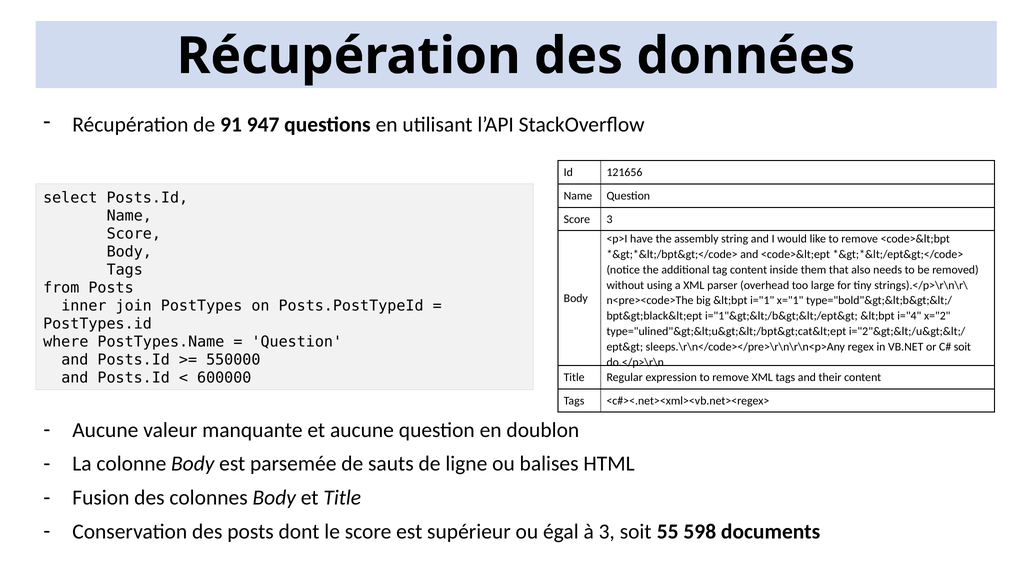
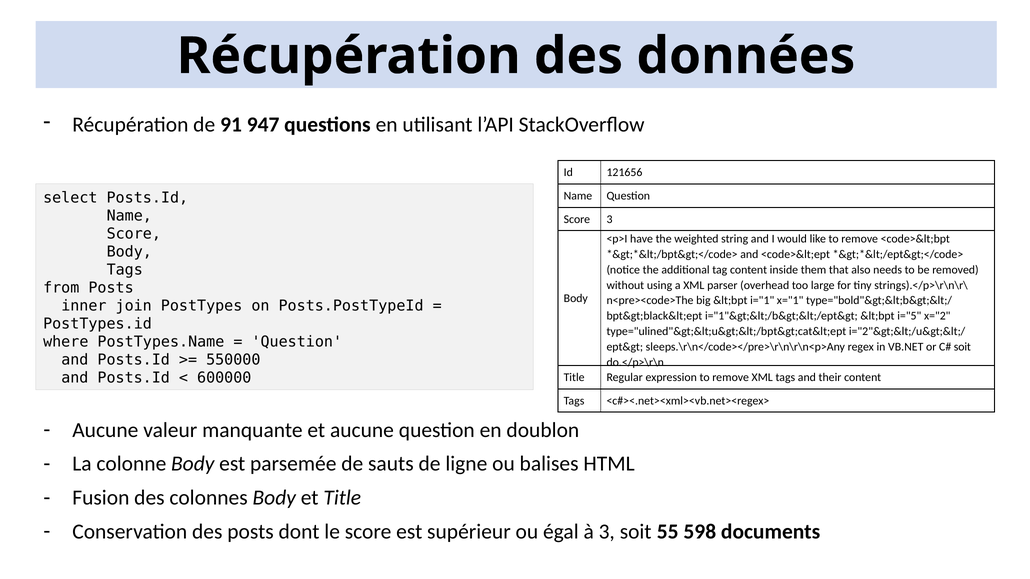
assembly: assembly -> weighted (696, 239)
i="4: i="4 -> i="5 (909, 316)
